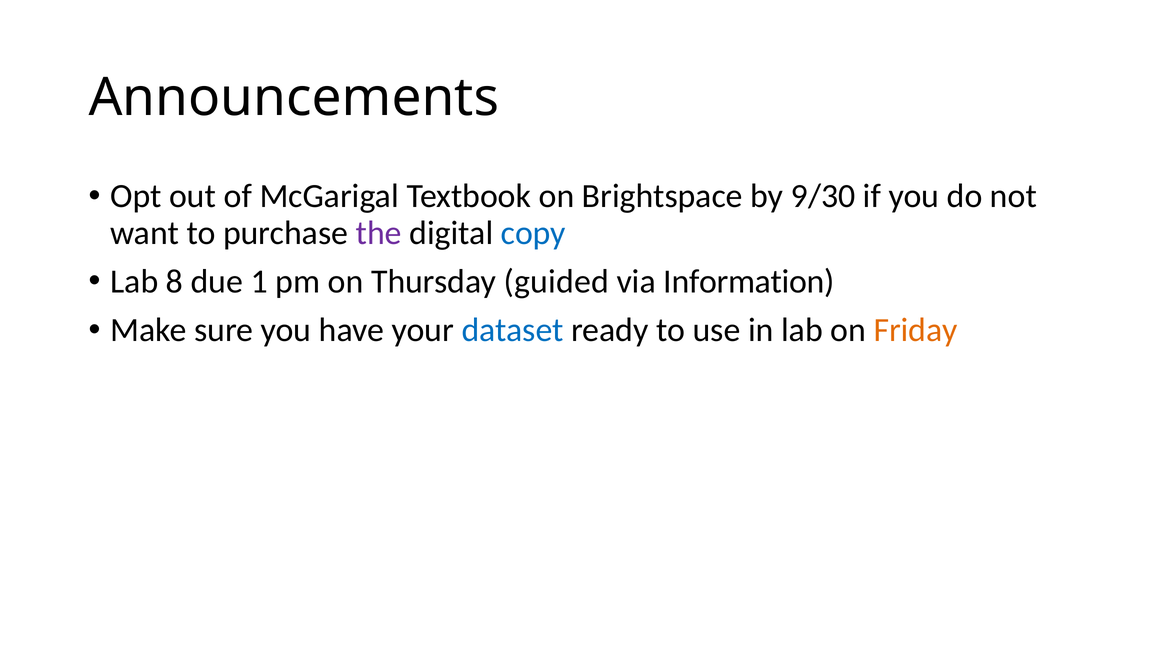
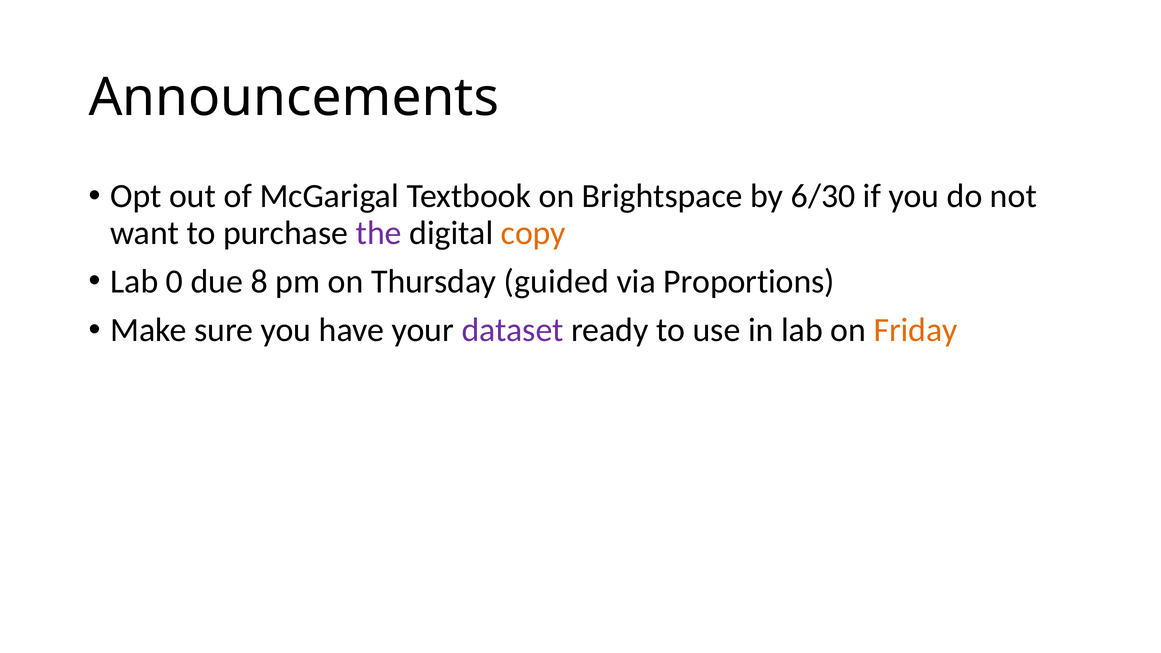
9/30: 9/30 -> 6/30 (823, 196)
copy colour: blue -> orange (533, 233)
8: 8 -> 0 (175, 282)
1: 1 -> 8 (259, 282)
Information: Information -> Proportions (749, 282)
dataset colour: blue -> purple (513, 330)
